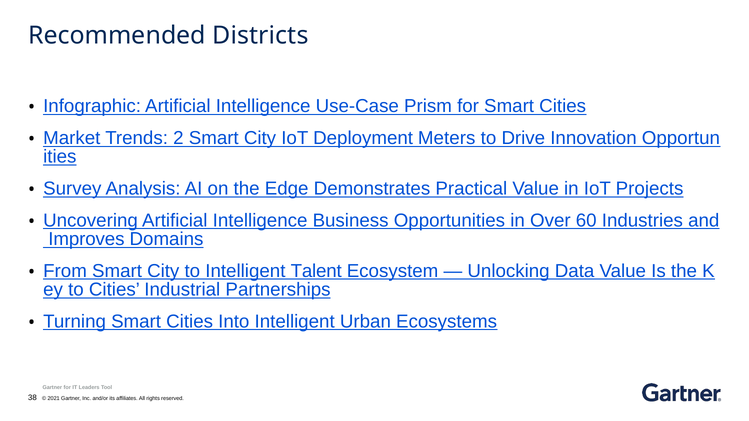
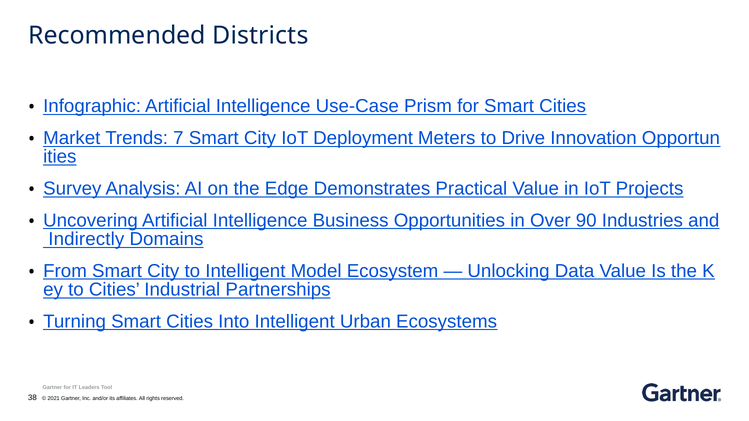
2: 2 -> 7 (178, 138)
60: 60 -> 90 (586, 221)
Improves: Improves -> Indirectly (86, 239)
Talent: Talent -> Model (316, 271)
